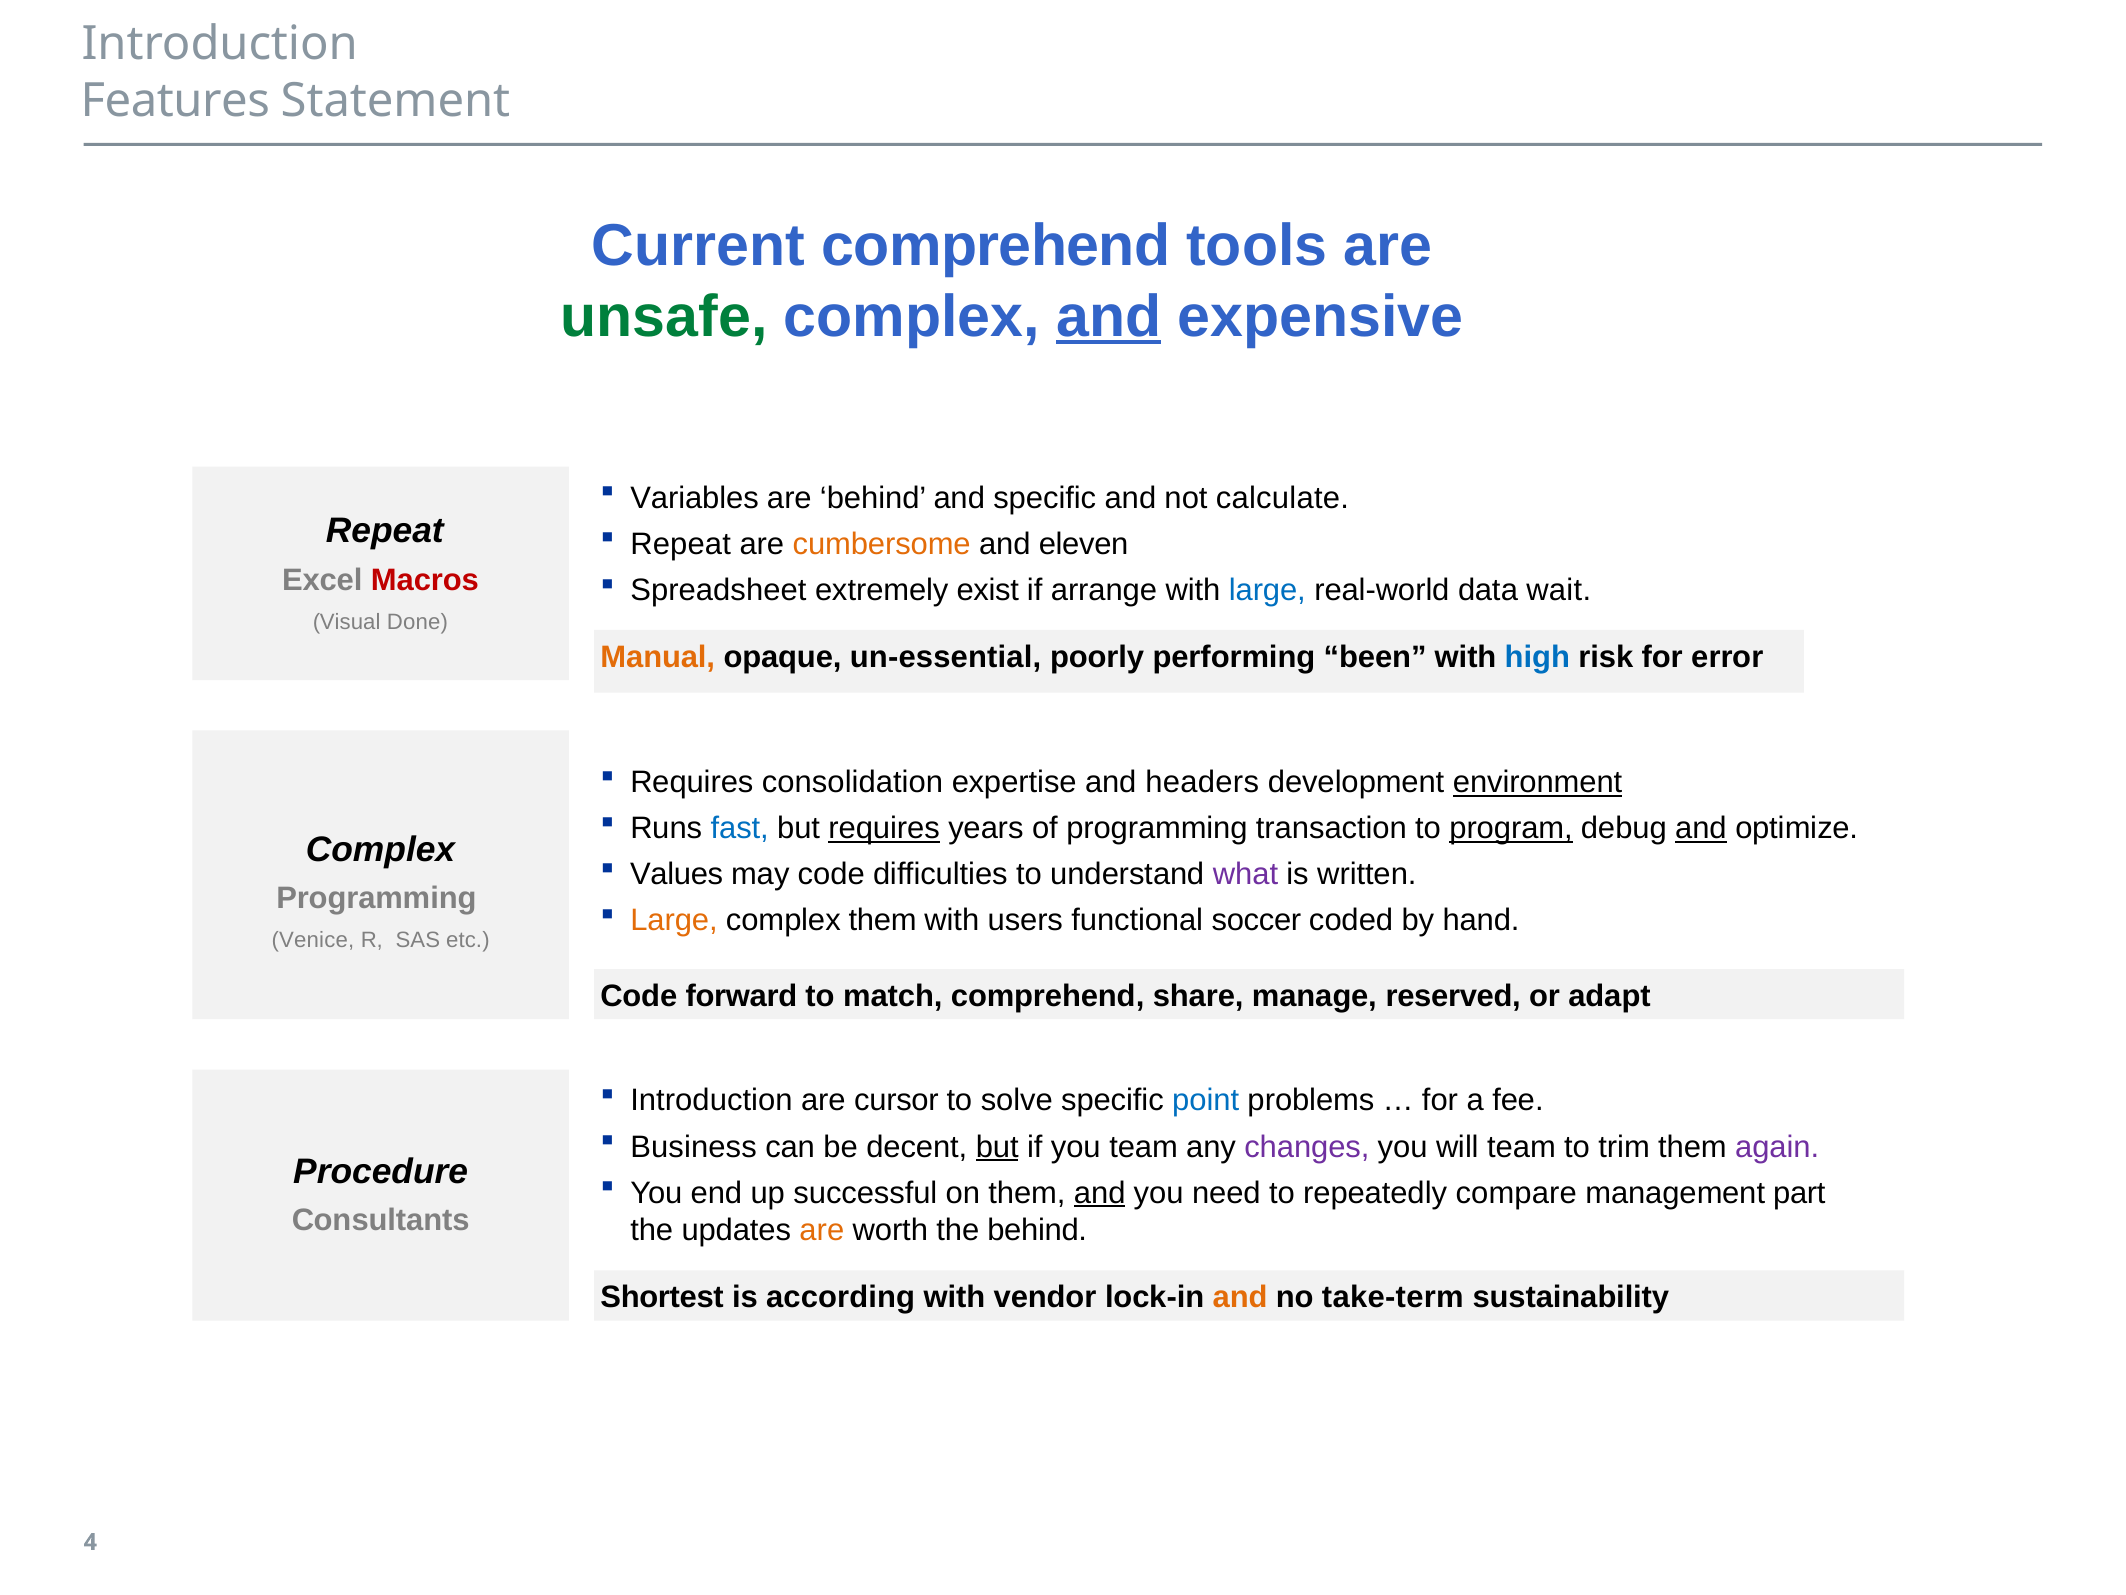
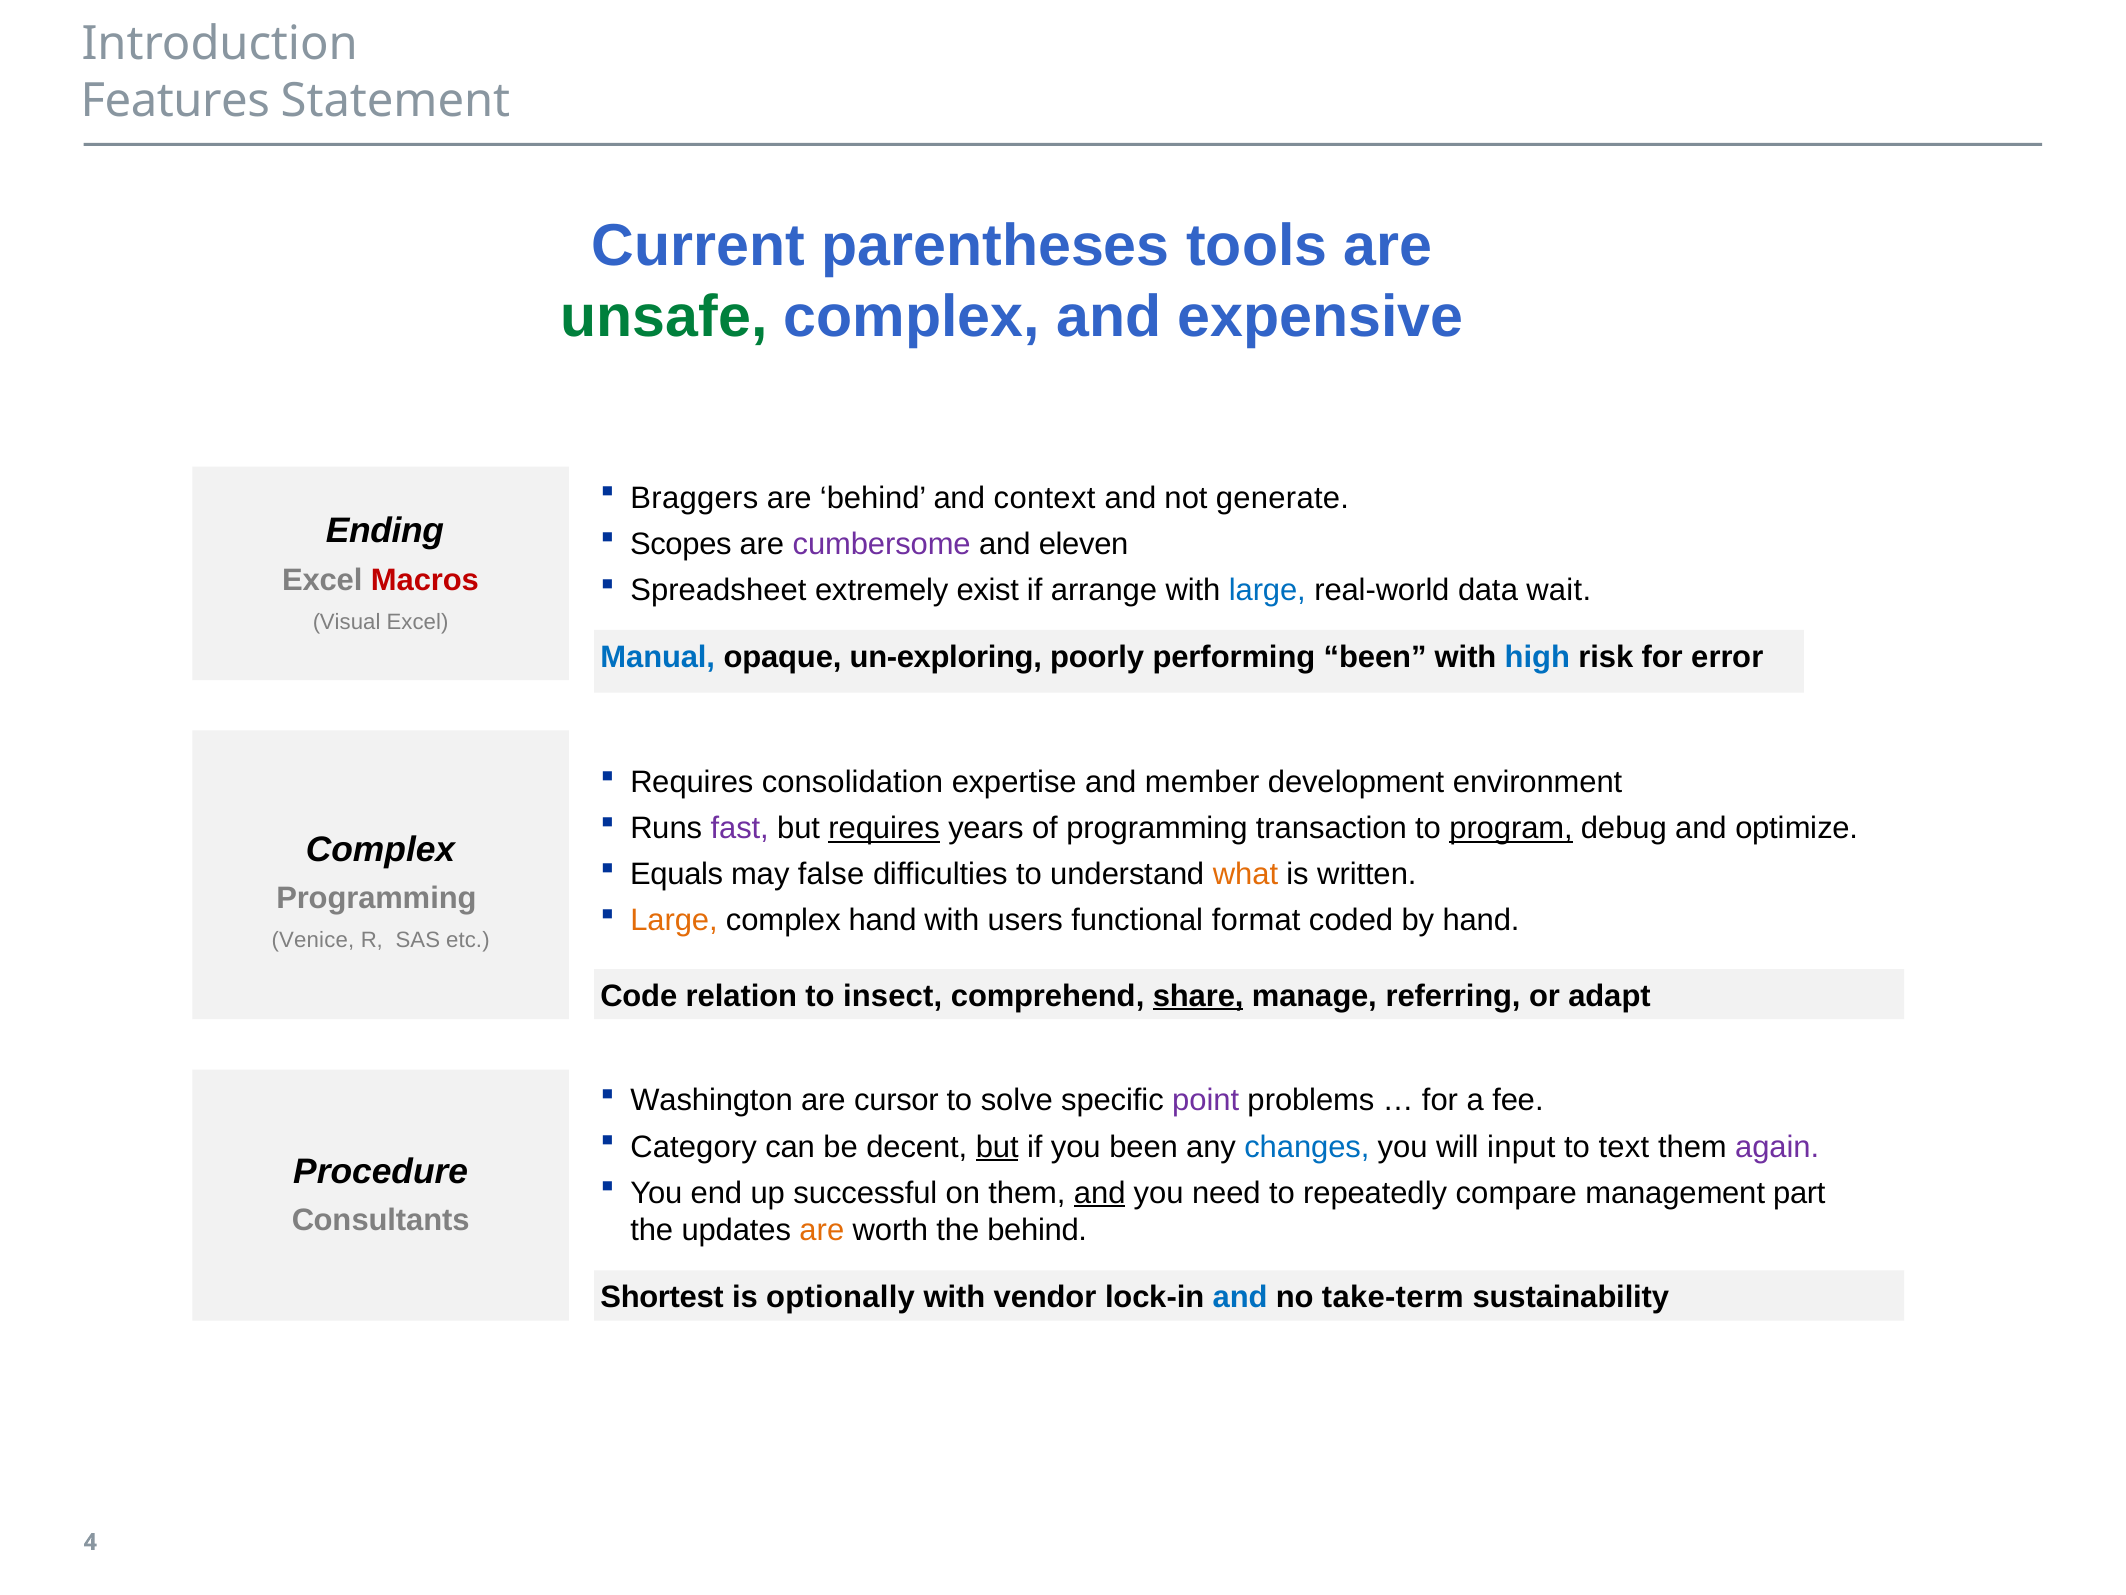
Current comprehend: comprehend -> parentheses (996, 246)
and underline: present -> none (1109, 317)
Variables: Variables -> Braggers (694, 498)
and specific: specific -> context (1045, 498)
calculate: calculate -> generate (1282, 498)
Repeat: Repeat -> Ending (385, 531)
Repeat: Repeat -> Scopes (681, 544)
cumbersome colour: orange -> purple (882, 544)
Visual Done: Done -> Excel (418, 622)
Manual colour: orange -> blue (658, 657)
un-essential: un-essential -> un-exploring (946, 657)
headers: headers -> member (1202, 782)
environment underline: present -> none (1538, 782)
fast colour: blue -> purple (740, 828)
and underline: present -> none (1701, 828)
Values: Values -> Equals (677, 874)
may code: code -> false (831, 874)
what colour: purple -> orange (1245, 874)
complex them: them -> hand (883, 920)
soccer: soccer -> format (1256, 920)
forward: forward -> relation (741, 996)
match: match -> insect (893, 996)
share underline: none -> present (1198, 996)
reserved: reserved -> referring (1453, 996)
Introduction: Introduction -> Washington (712, 1100)
point colour: blue -> purple (1206, 1100)
Business: Business -> Category (694, 1146)
you team: team -> been (1144, 1146)
changes colour: purple -> blue (1307, 1146)
will team: team -> input (1521, 1146)
trim: trim -> text (1624, 1146)
according: according -> optionally (841, 1297)
and colour: orange -> blue (1240, 1297)
